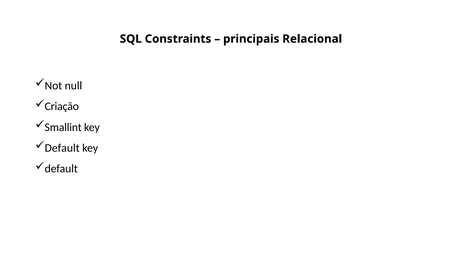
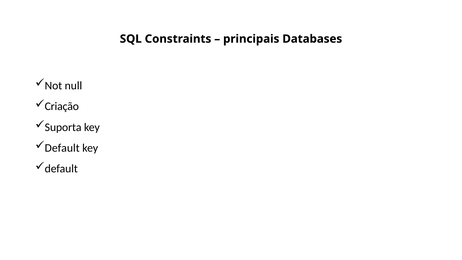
Relacional: Relacional -> Databases (312, 39)
Smallint: Smallint -> Suporta (63, 127)
